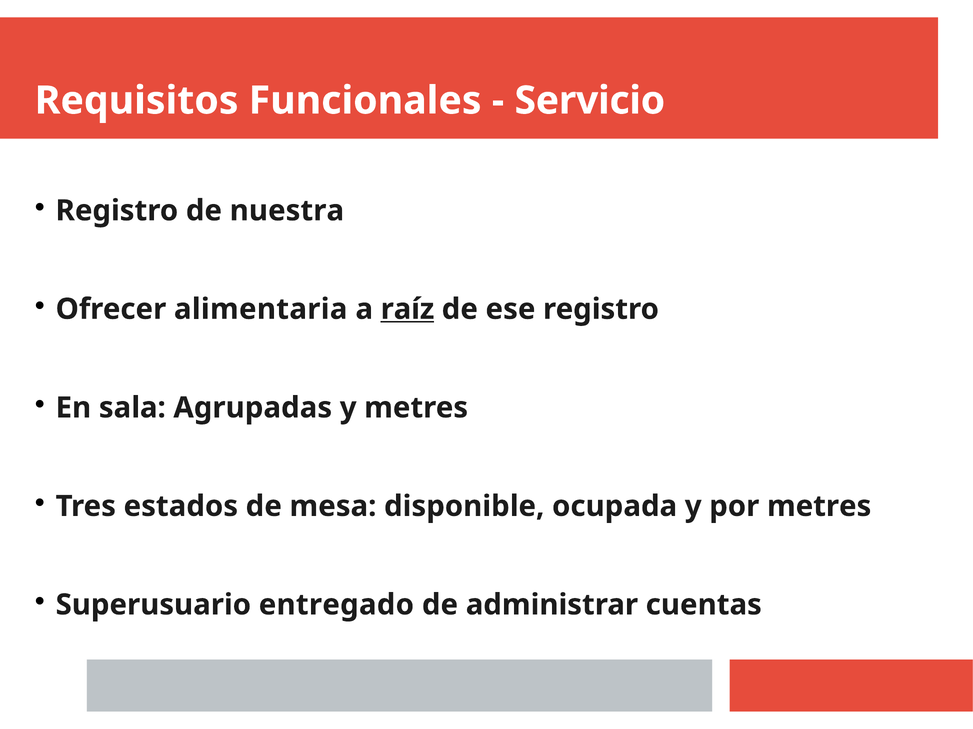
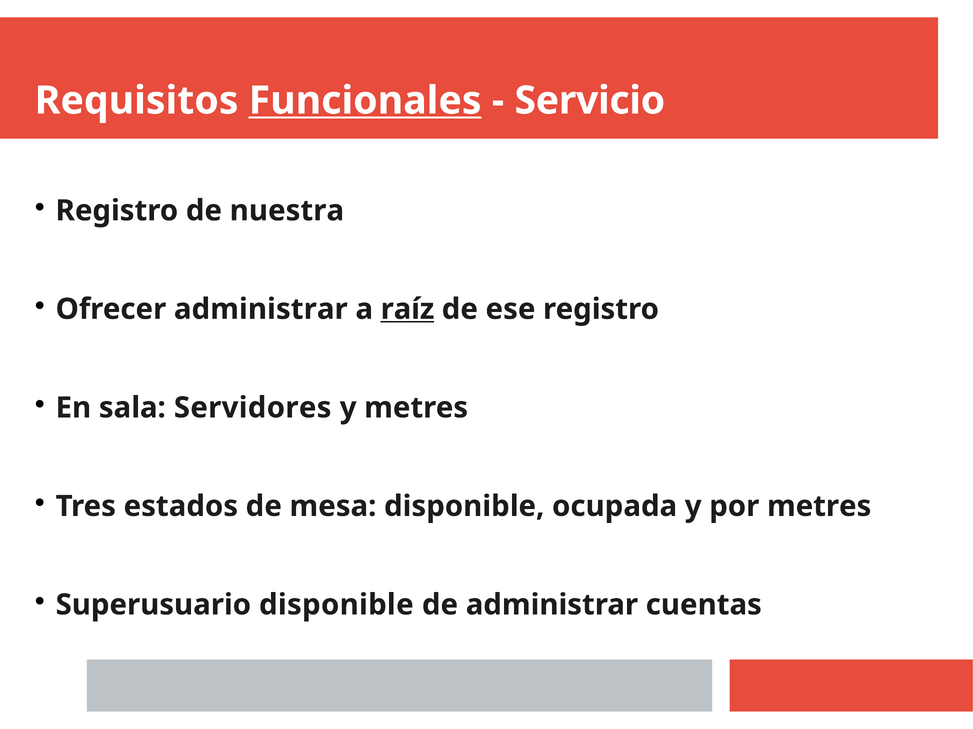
Funcionales underline: none -> present (365, 101)
Ofrecer alimentaria: alimentaria -> administrar (261, 309)
Agrupadas: Agrupadas -> Servidores (253, 408)
Superusuario entregado: entregado -> disponible (336, 605)
